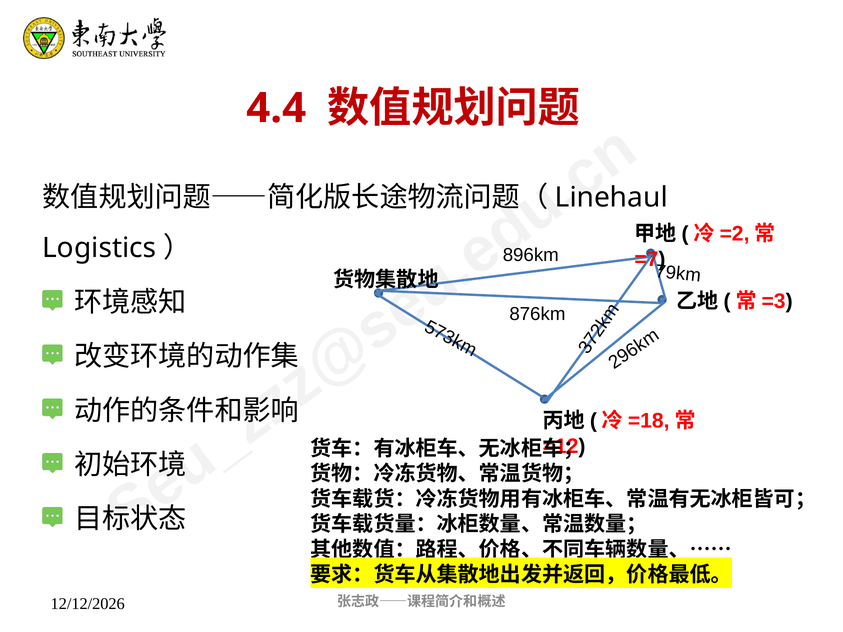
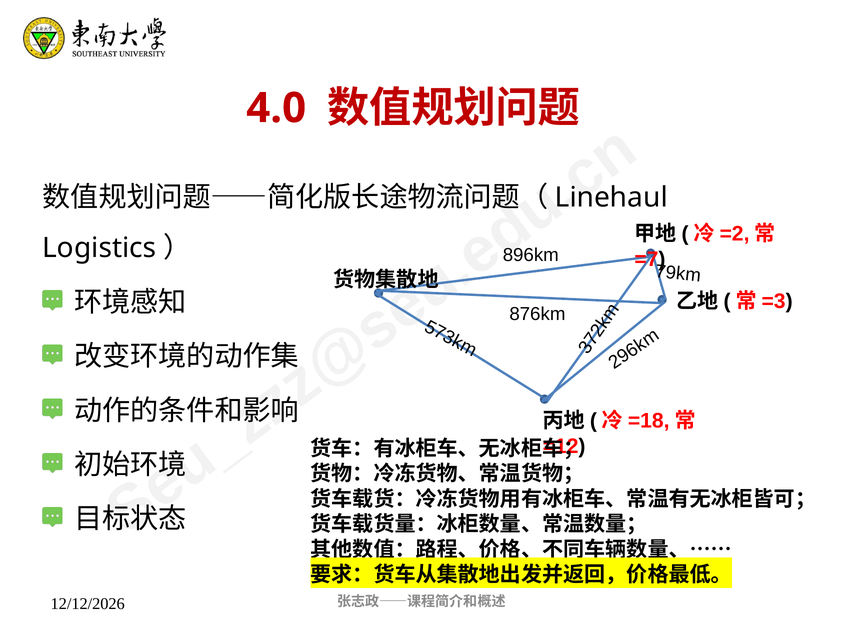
4.4: 4.4 -> 4.0 (276, 108)
